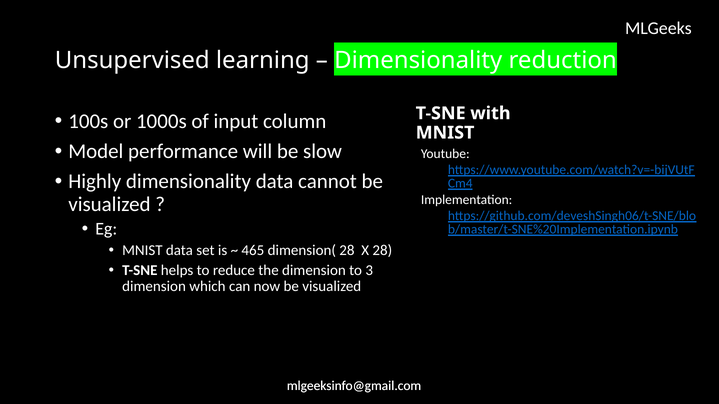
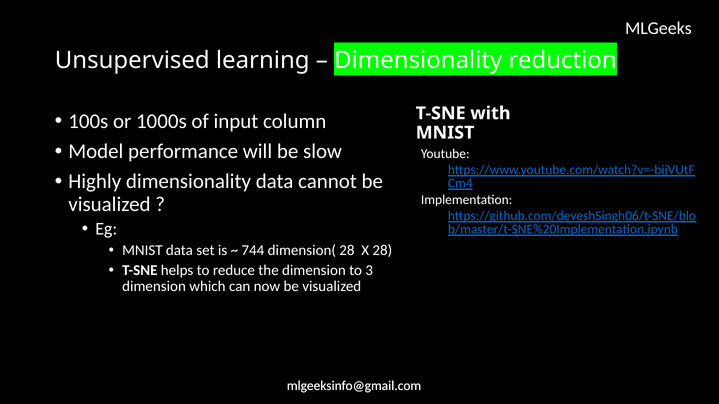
465: 465 -> 744 (253, 251)
